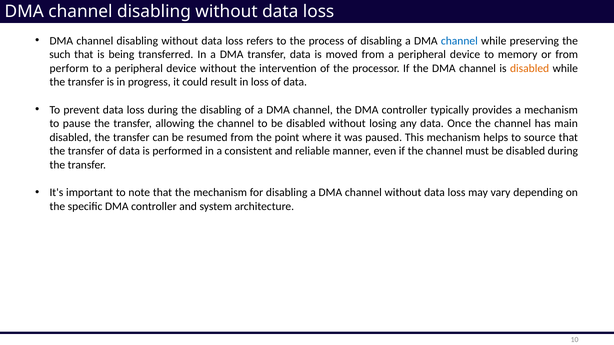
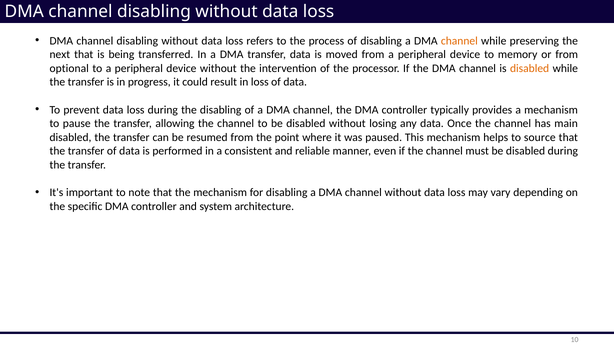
channel colour: blue -> orange (459, 41)
such: such -> next (60, 55)
perform: perform -> optional (69, 68)
